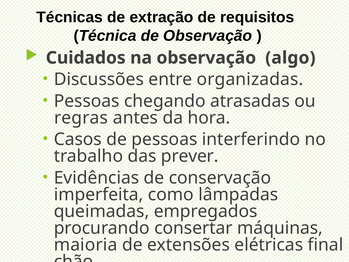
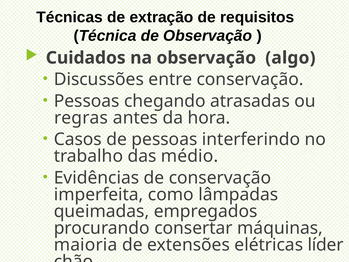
entre organizadas: organizadas -> conservação (250, 79)
prever: prever -> médio (190, 156)
final: final -> líder (326, 245)
